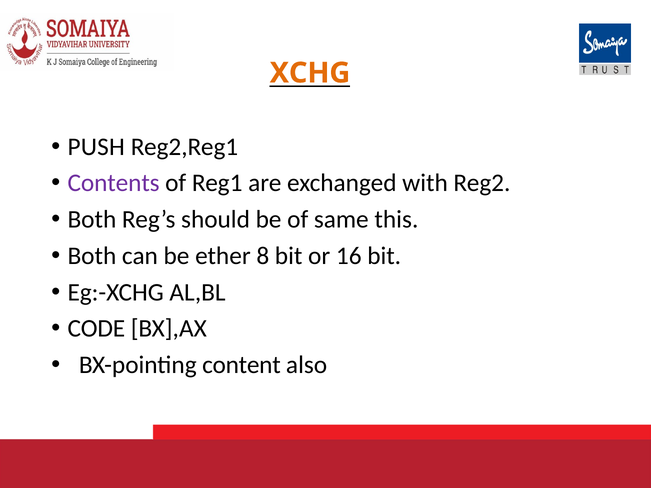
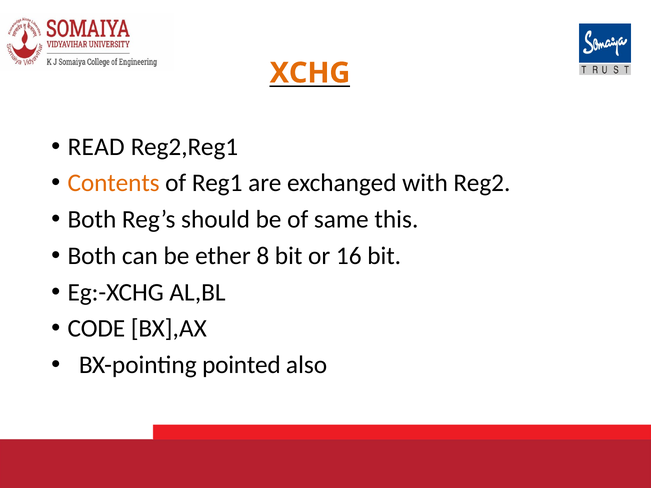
PUSH: PUSH -> READ (96, 147)
Contents colour: purple -> orange (114, 183)
content: content -> pointed (241, 365)
